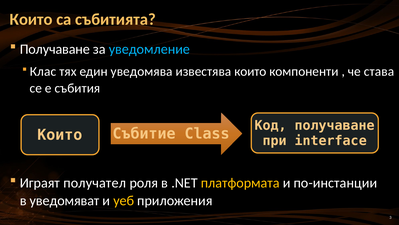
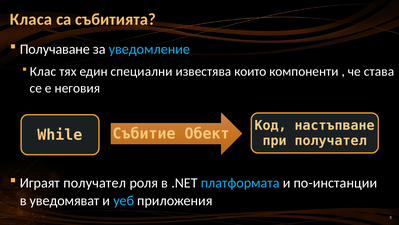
Които: Които -> Класа (31, 19)
уведомява: уведомява -> специални (142, 71)
събития: събития -> неговия (77, 88)
Код получаване: получаване -> настъпване (335, 125)
Които: Които -> While (60, 135)
Class: Class -> Обект (207, 133)
при interface: interface -> получател (331, 140)
платформата colour: yellow -> light blue (240, 183)
уеб colour: yellow -> light blue (124, 200)
